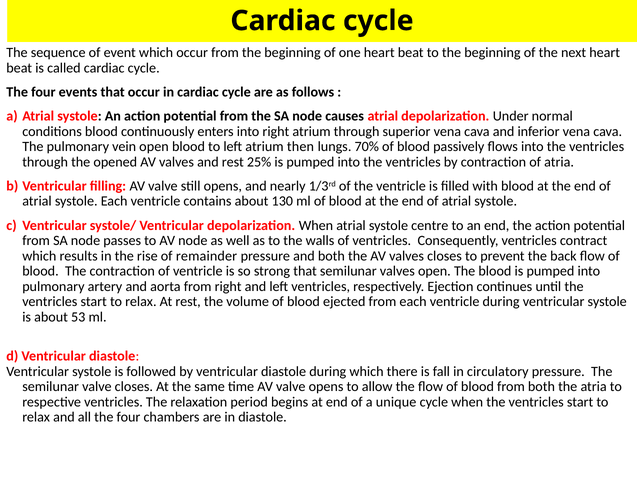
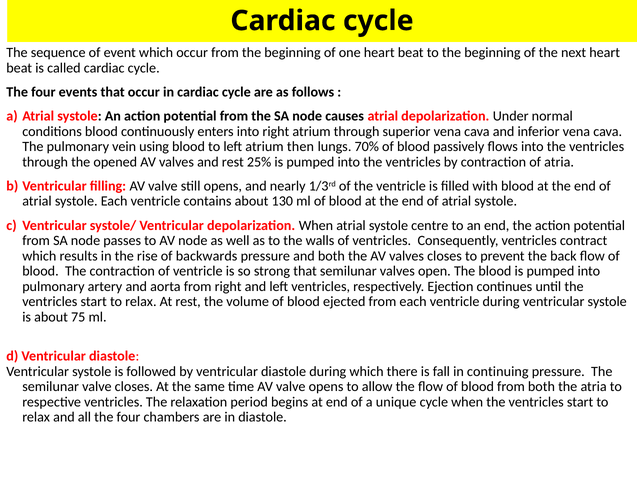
vein open: open -> using (154, 147)
remainder: remainder -> backwards (207, 256)
53: 53 -> 75 (78, 317)
circulatory: circulatory -> continuing (498, 371)
